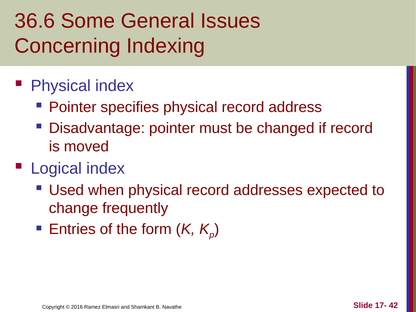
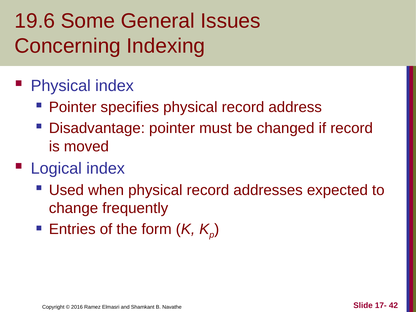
36.6: 36.6 -> 19.6 (35, 21)
